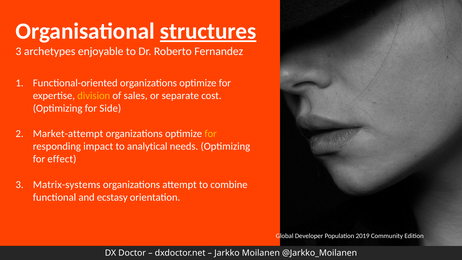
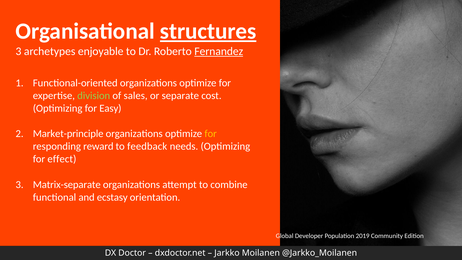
Fernandez underline: none -> present (219, 51)
division colour: yellow -> light green (94, 96)
Side: Side -> Easy (110, 108)
Market-attempt: Market-attempt -> Market-principle (68, 134)
impact: impact -> reward (98, 146)
analytical: analytical -> feedback (147, 146)
Matrix-systems: Matrix-systems -> Matrix-separate (67, 184)
